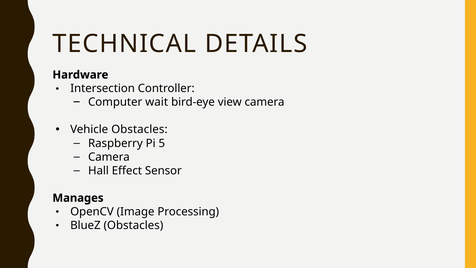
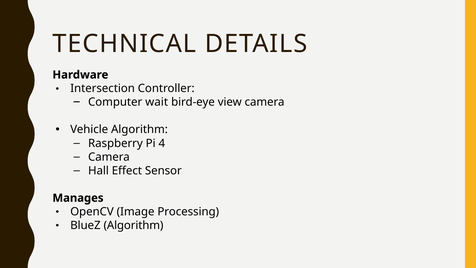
Vehicle Obstacles: Obstacles -> Algorithm (139, 129)
5: 5 -> 4 (162, 143)
BlueZ Obstacles: Obstacles -> Algorithm (133, 225)
